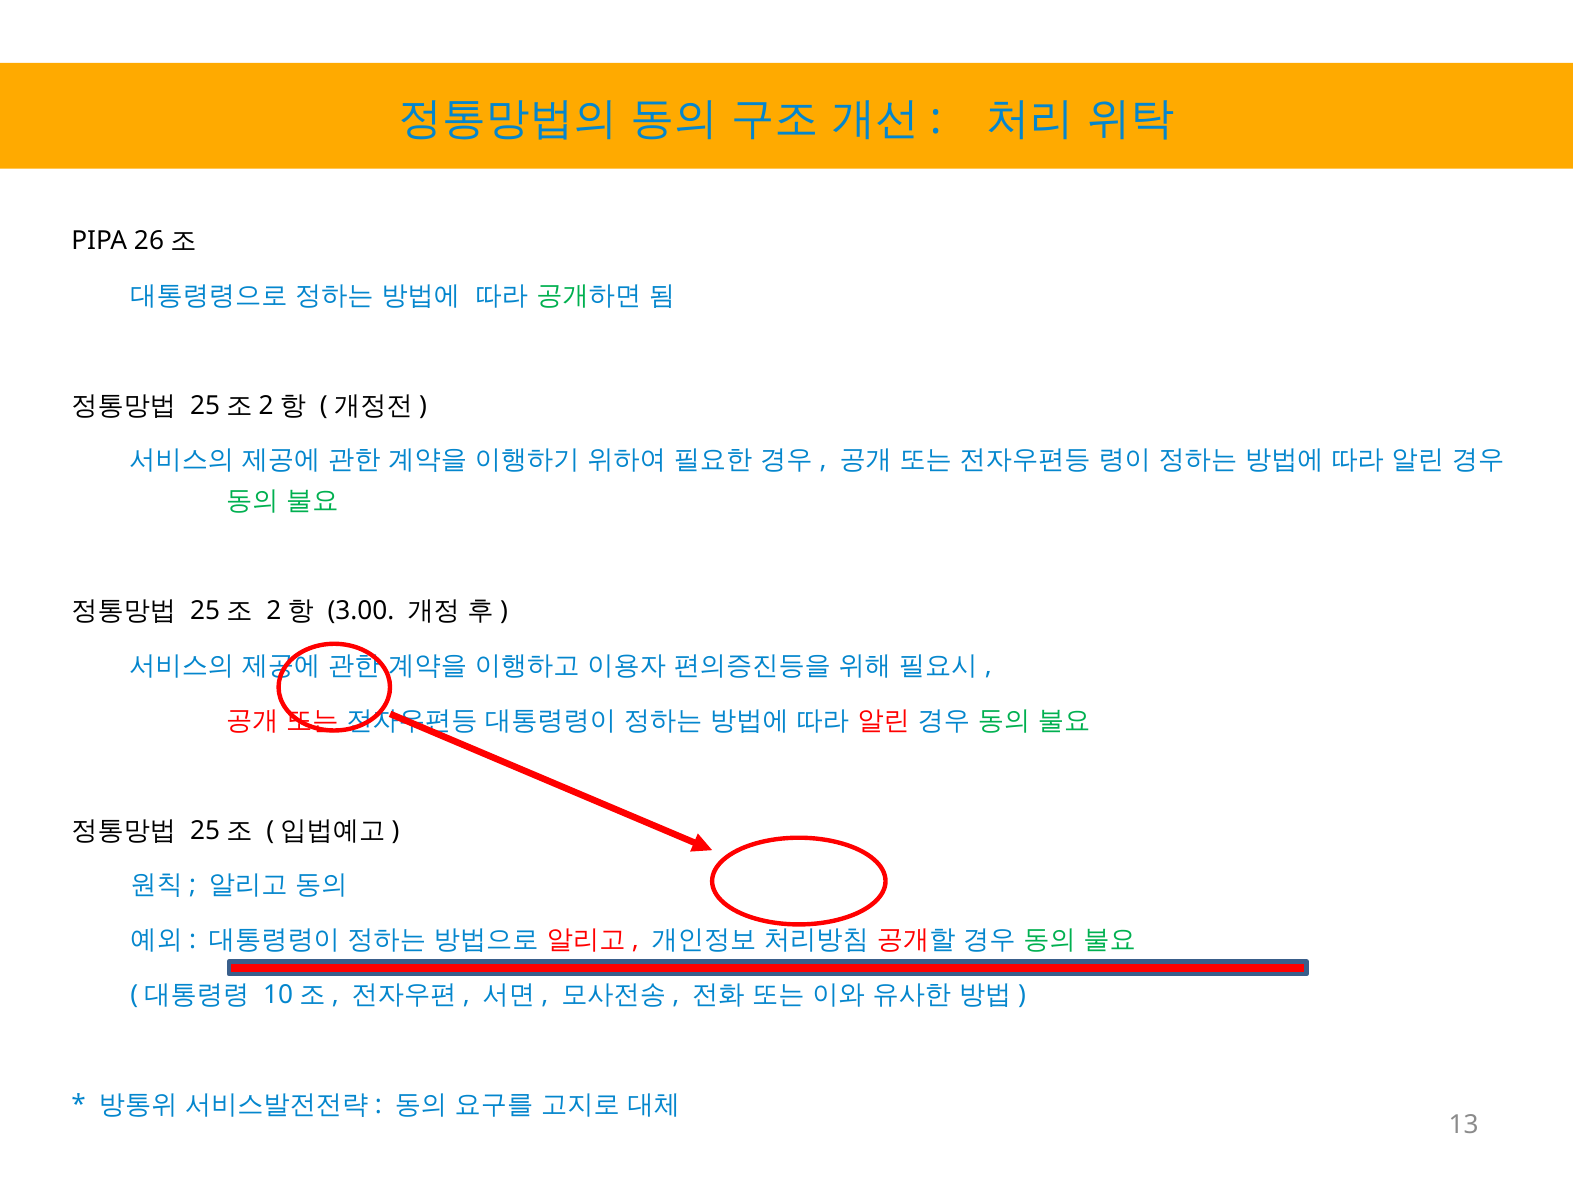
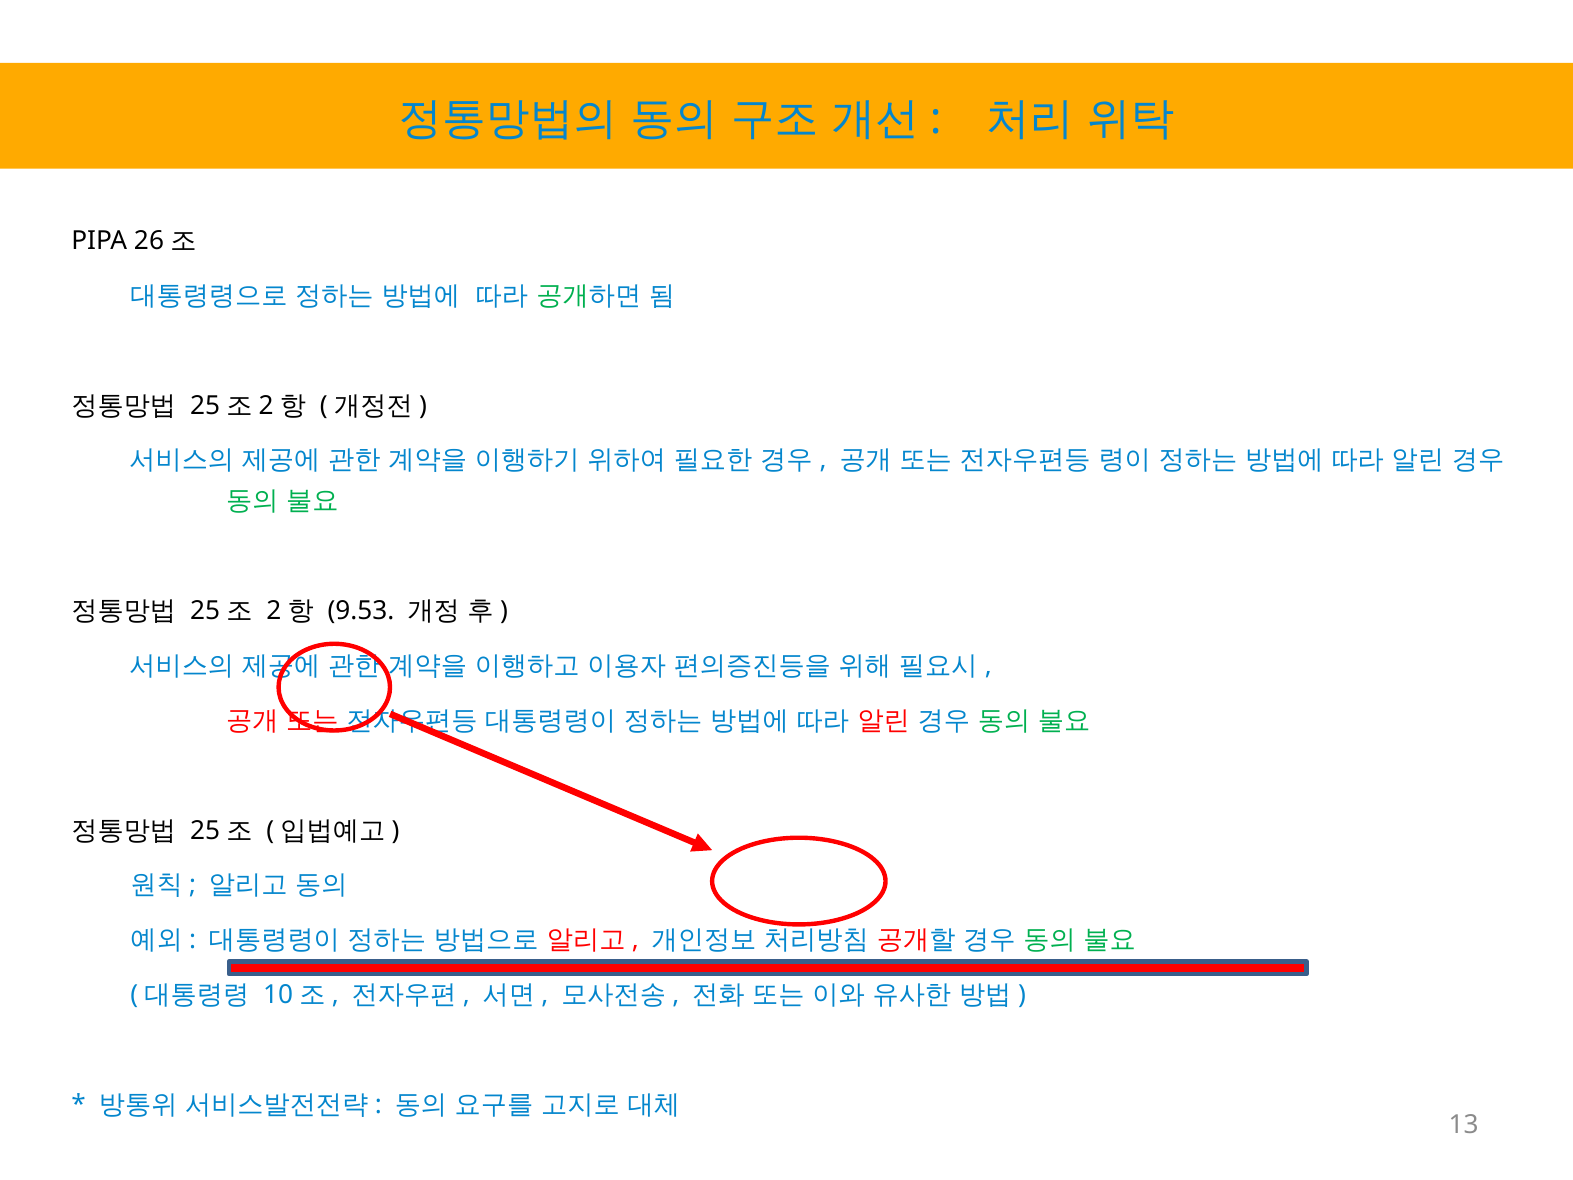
3.00: 3.00 -> 9.53 (361, 611)
